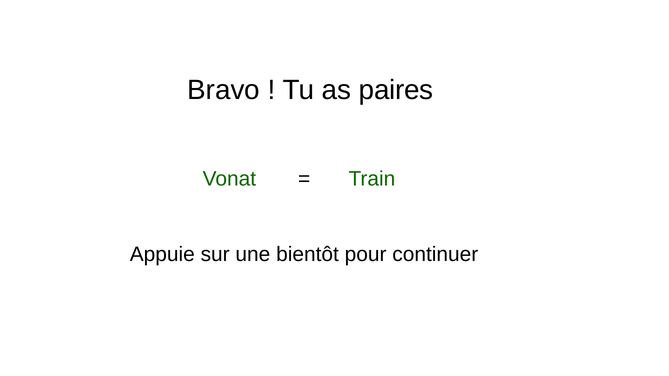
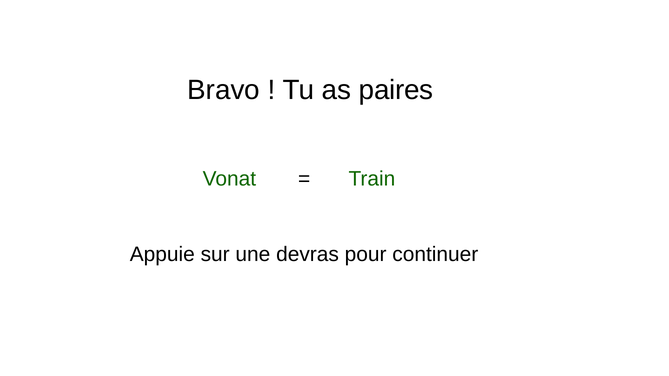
bientôt: bientôt -> devras (308, 255)
